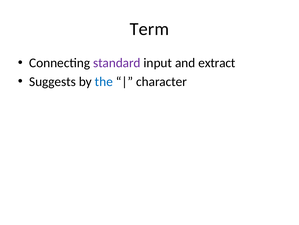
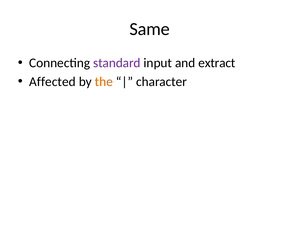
Term: Term -> Same (150, 29)
Suggests: Suggests -> Affected (52, 81)
the colour: blue -> orange (104, 81)
